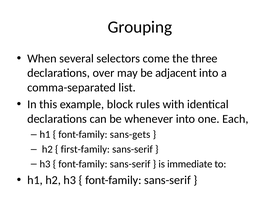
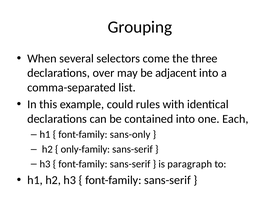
block: block -> could (120, 104)
whenever: whenever -> contained (149, 119)
sans-gets: sans-gets -> sans-only (130, 134)
first-family: first-family -> only-family (85, 149)
immediate: immediate -> paragraph (190, 164)
